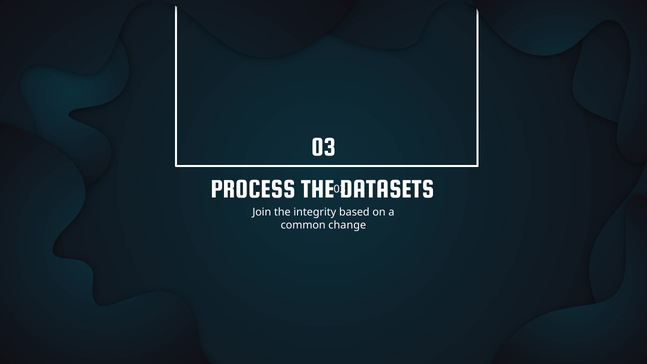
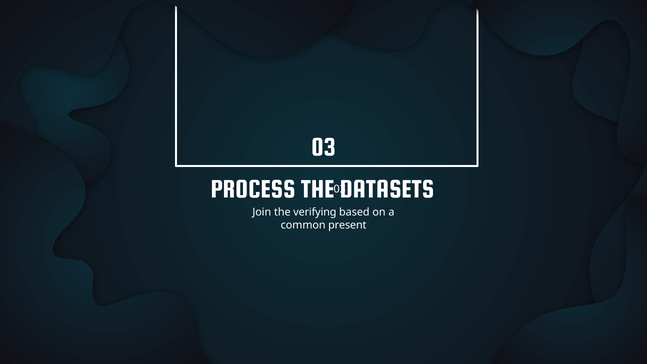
integrity: integrity -> verifying (315, 212)
change: change -> present (347, 225)
